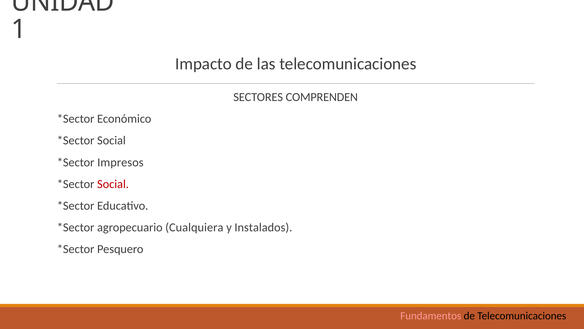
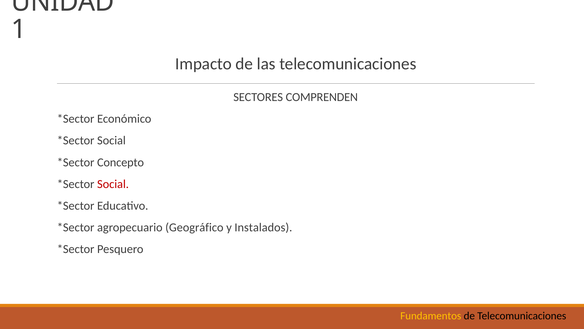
Impresos: Impresos -> Concepto (121, 162)
Cualquiera: Cualquiera -> Geográfico (194, 227)
Fundamentos colour: pink -> yellow (431, 315)
